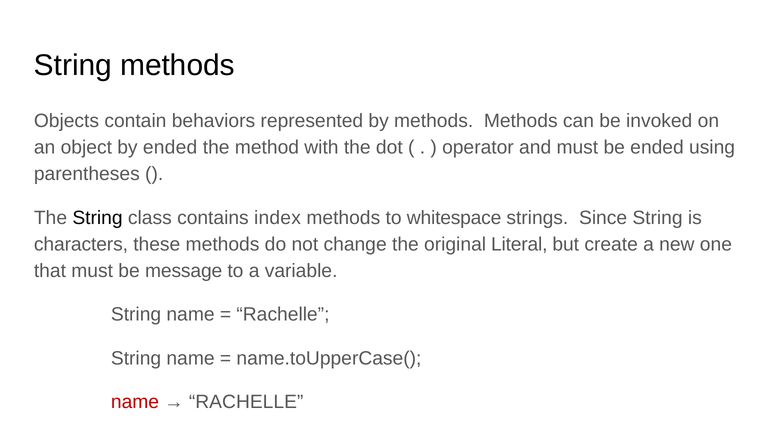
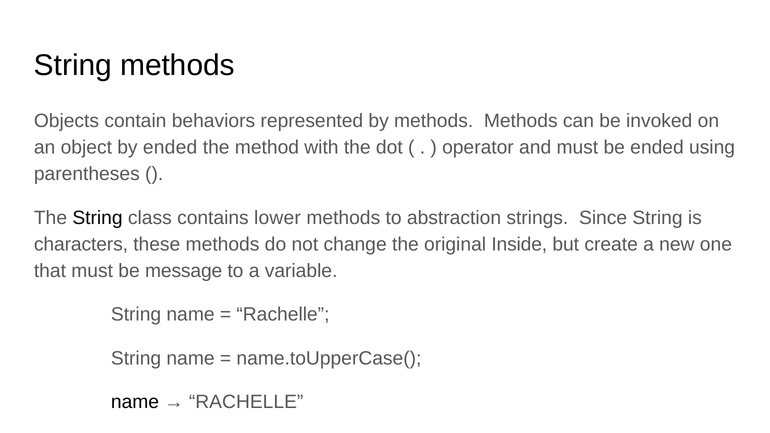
index: index -> lower (278, 218)
whitespace: whitespace -> abstraction (454, 218)
Literal: Literal -> Inside (519, 244)
name colour: red -> black (135, 402)
